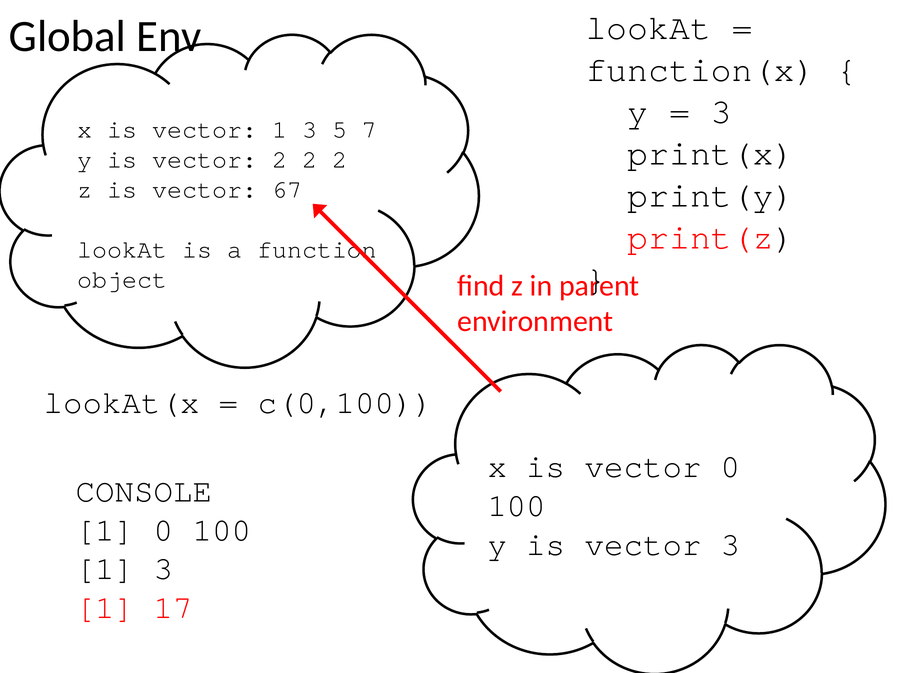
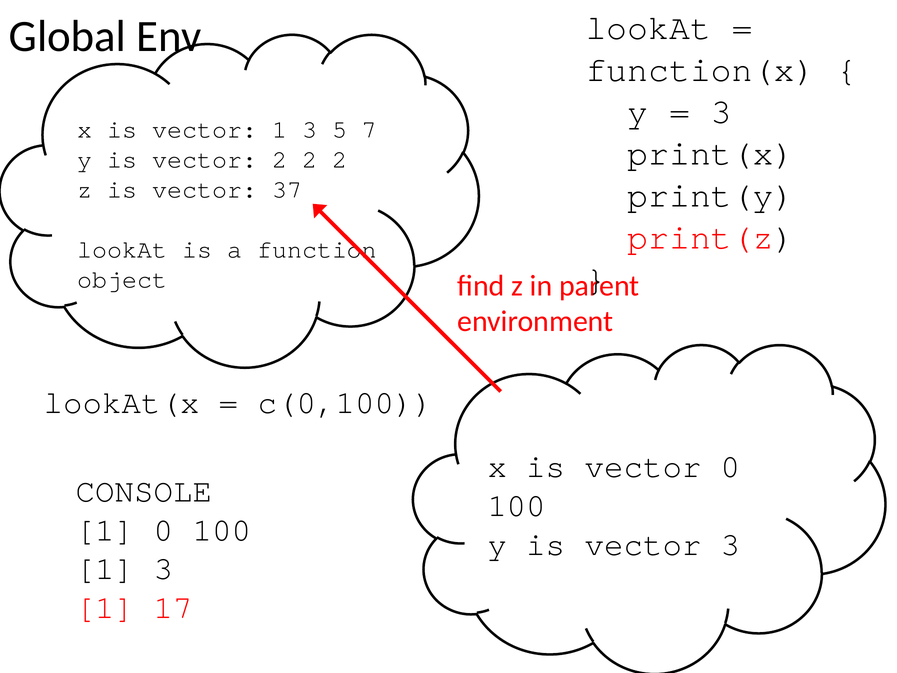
67: 67 -> 37 (287, 190)
